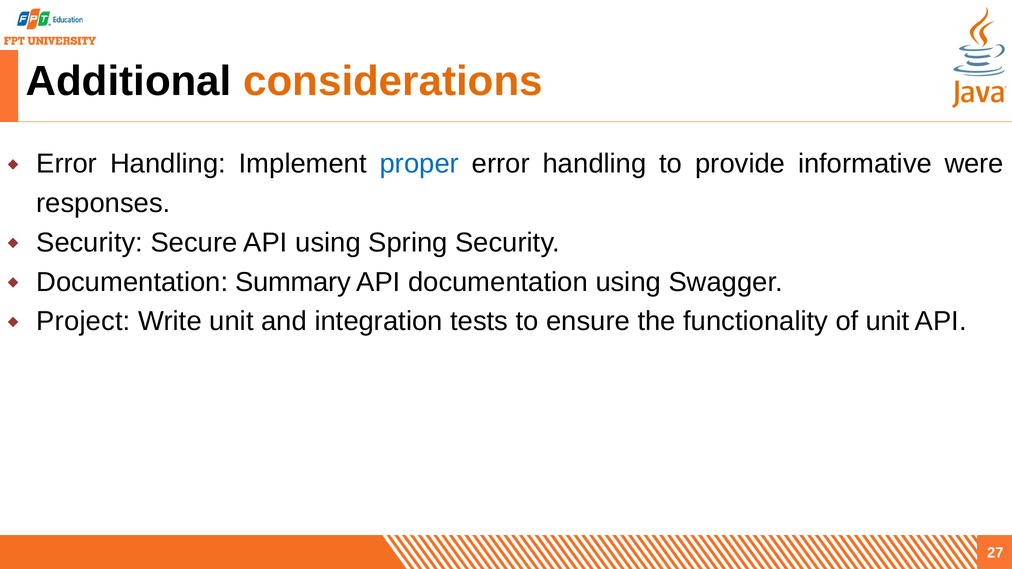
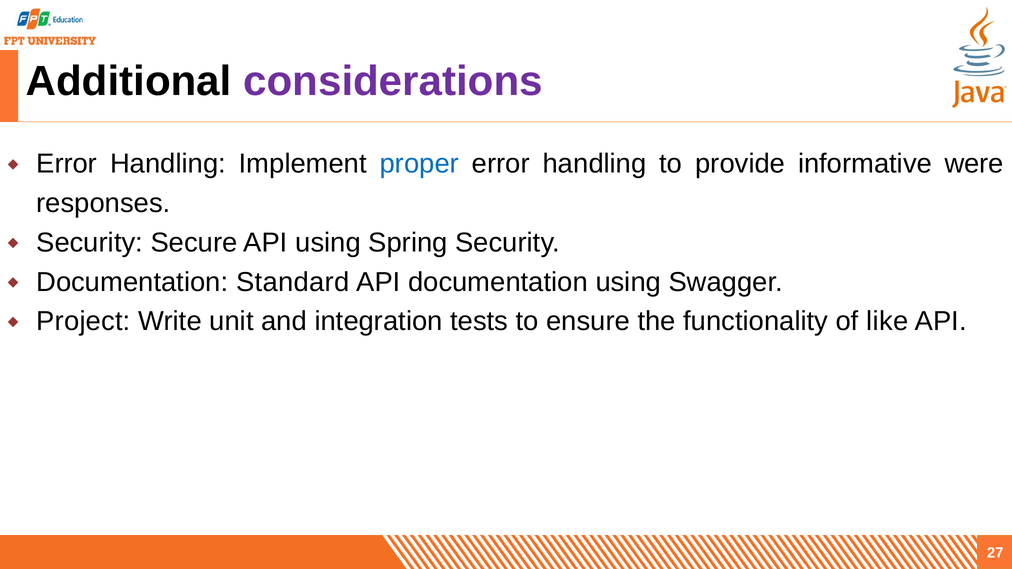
considerations colour: orange -> purple (393, 81)
Summary: Summary -> Standard (293, 282)
of unit: unit -> like (887, 322)
